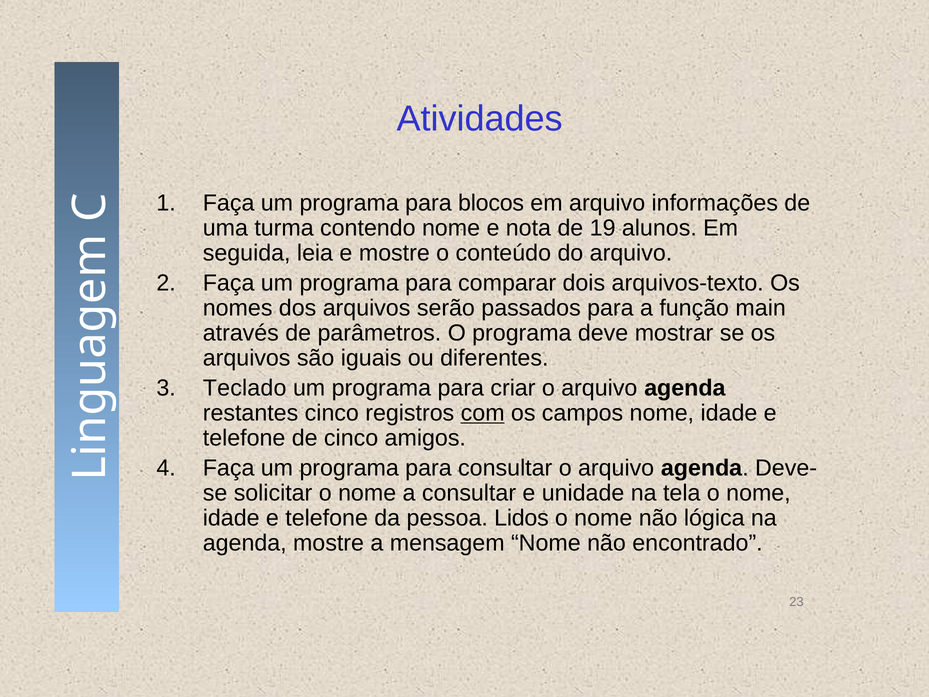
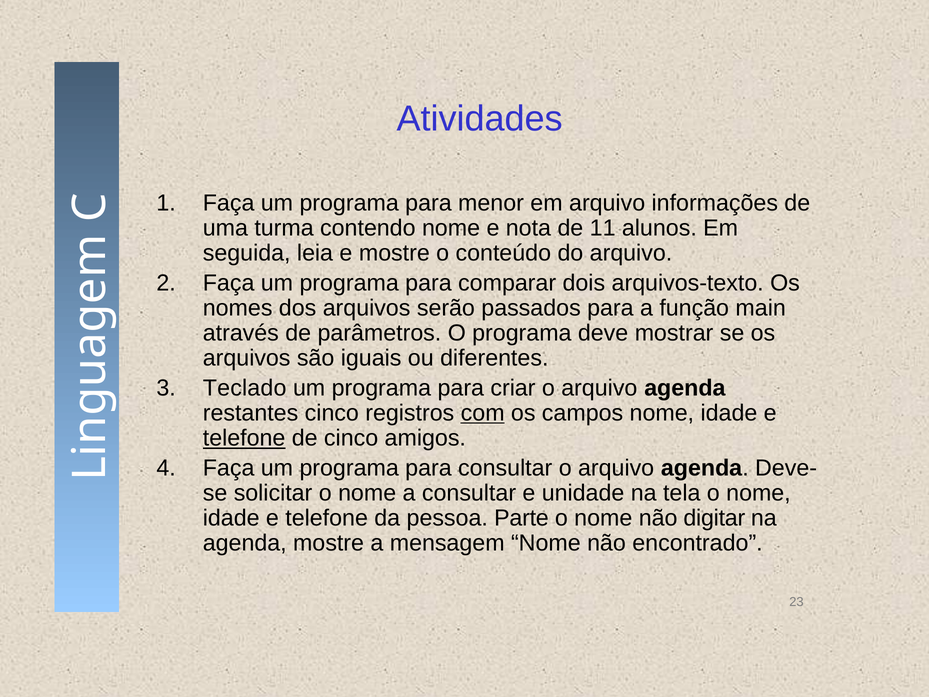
blocos: blocos -> menor (491, 203)
19: 19 -> 11 (603, 228)
telefone underline: none -> present (244, 438)
Lidos: Lidos -> Parte (521, 518)
lógica: lógica -> digitar (714, 518)
